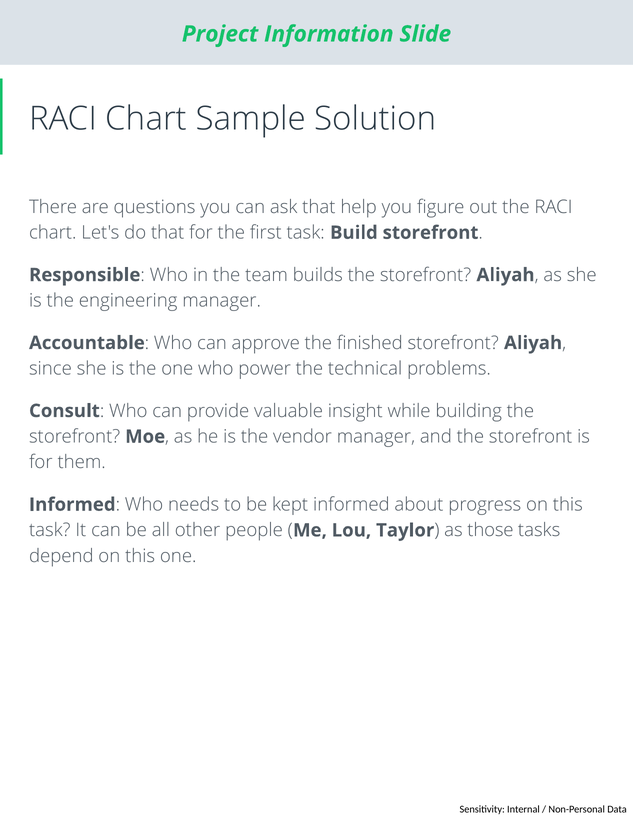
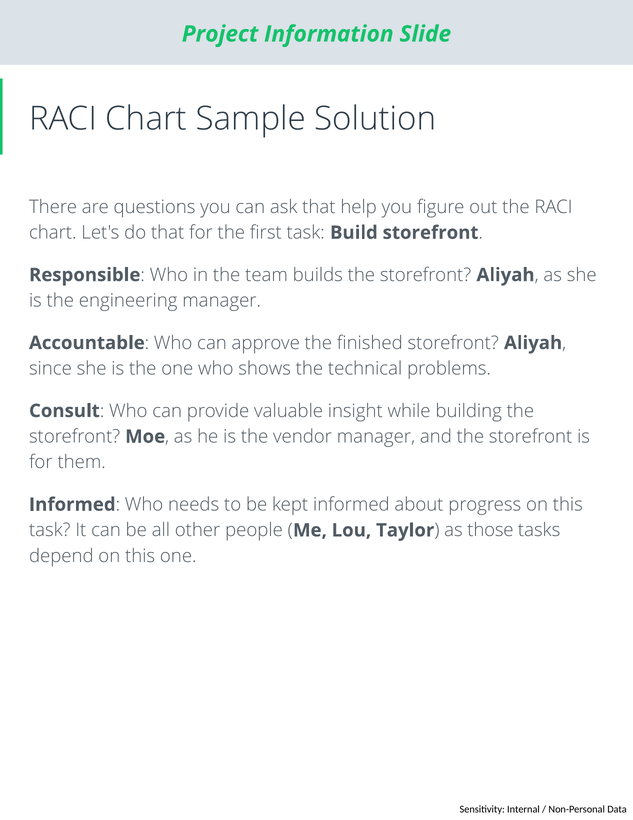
power: power -> shows (265, 368)
